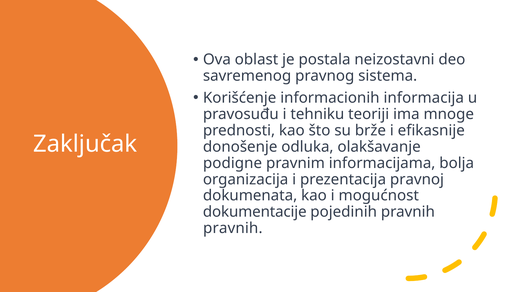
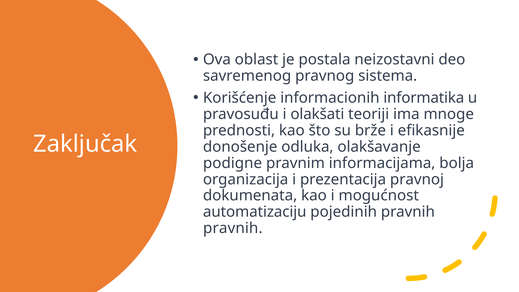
informacija: informacija -> informatika (424, 98)
tehniku: tehniku -> olakšati (317, 114)
dokumentacije: dokumentacije -> automatizaciju (255, 212)
